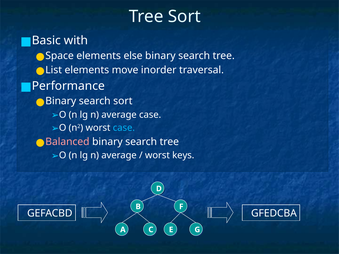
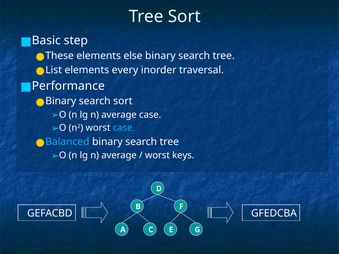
with: with -> step (76, 40)
Space: Space -> These (60, 56)
move: move -> every (125, 70)
Balanced colour: pink -> light blue (67, 142)
